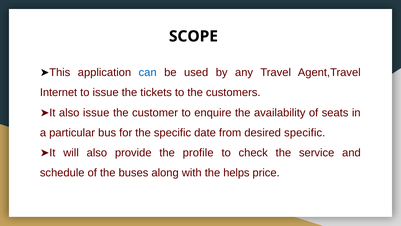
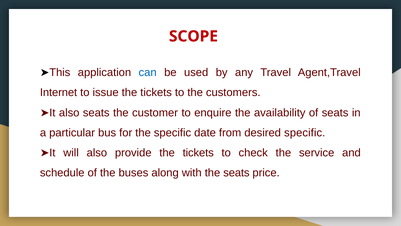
SCOPE colour: black -> red (193, 36)
also issue: issue -> seats (96, 112)
provide the profile: profile -> tickets (198, 153)
the helps: helps -> seats (236, 173)
